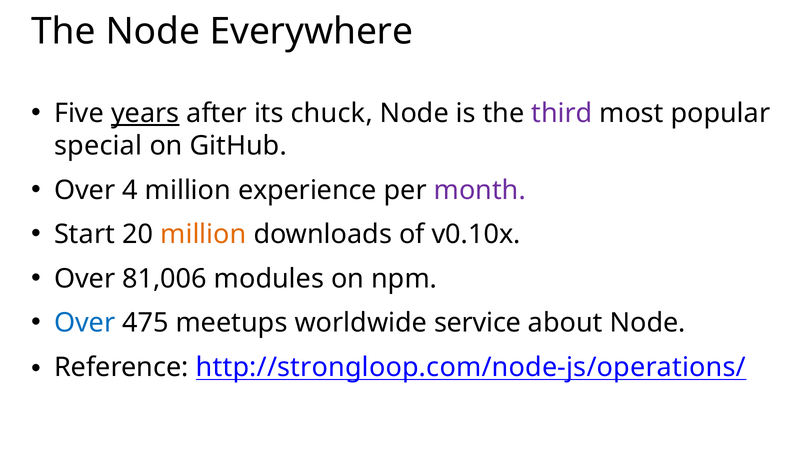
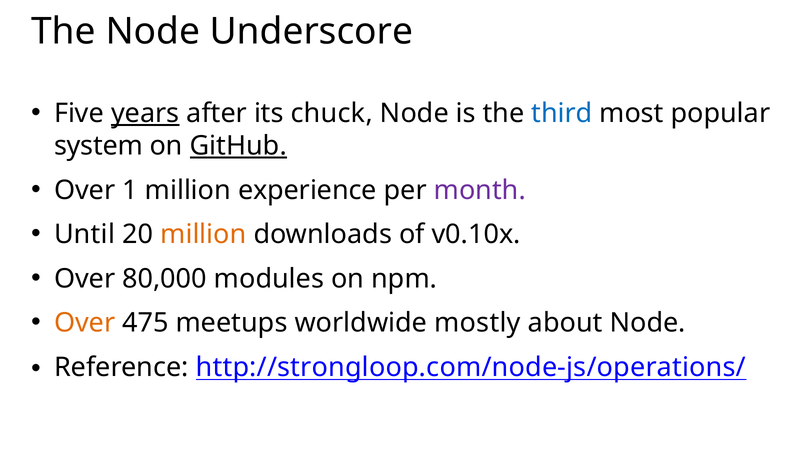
Everywhere: Everywhere -> Underscore (311, 31)
third colour: purple -> blue (562, 113)
special: special -> system (98, 146)
GitHub underline: none -> present (238, 146)
4: 4 -> 1 (130, 190)
Start: Start -> Until (85, 234)
81,006: 81,006 -> 80,000 (165, 279)
Over colour: blue -> orange (85, 323)
service: service -> mostly (477, 323)
